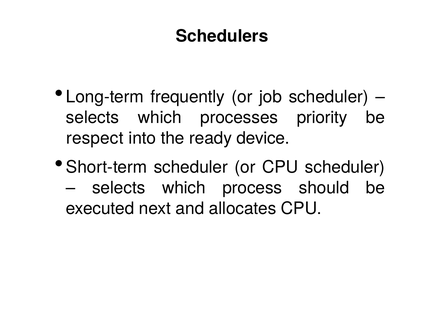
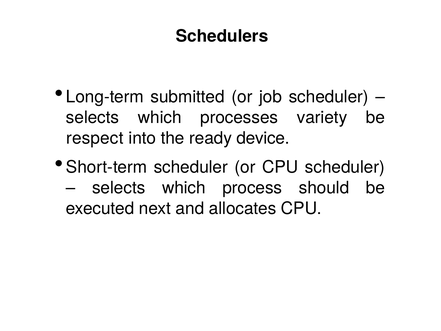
frequently: frequently -> submitted (188, 97)
priority: priority -> variety (322, 117)
